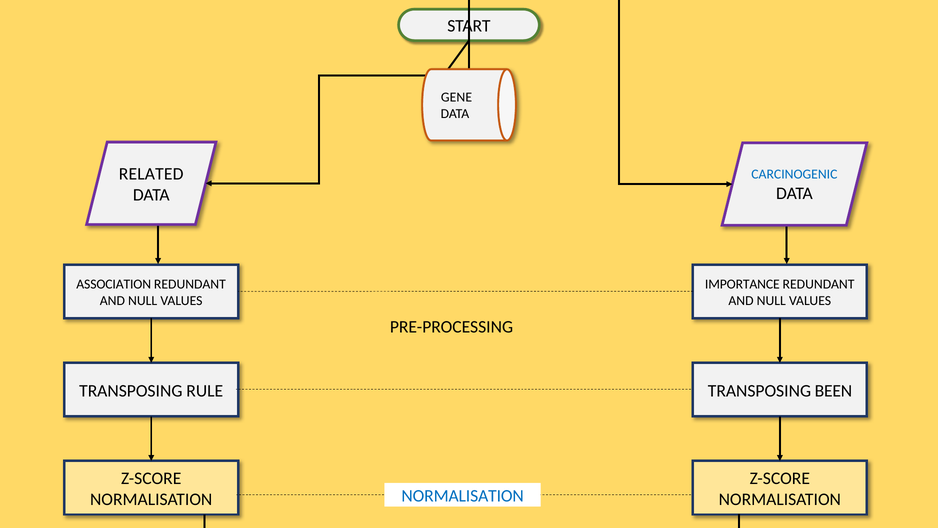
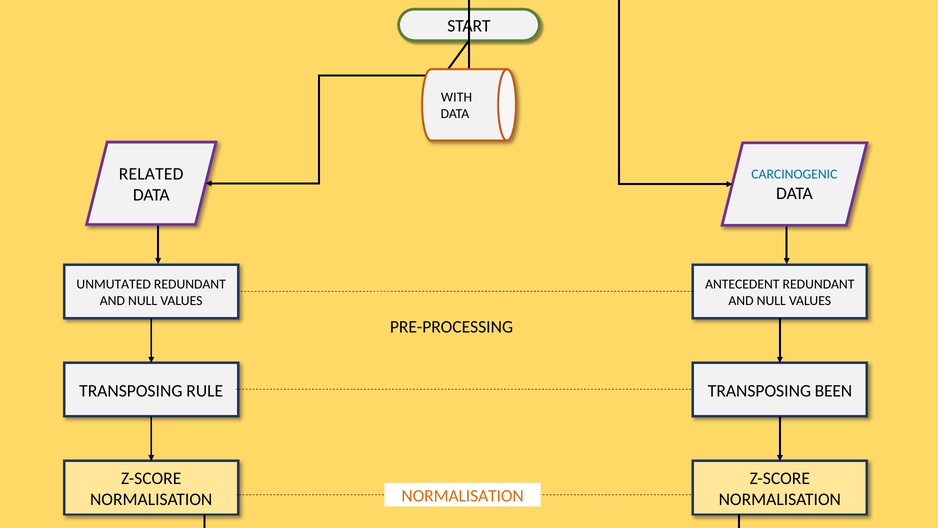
GENE: GENE -> WITH (457, 97)
ASSOCIATION: ASSOCIATION -> UNMUTATED (114, 284)
IMPORTANCE: IMPORTANCE -> ANTECEDENT (742, 284)
NORMALISATION colour: blue -> orange (463, 496)
